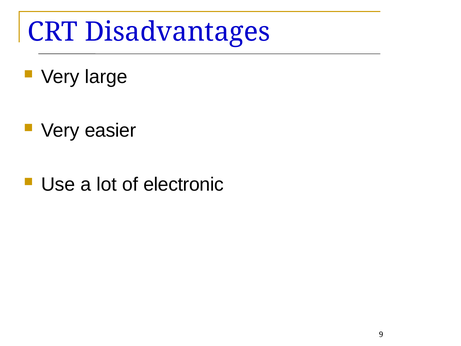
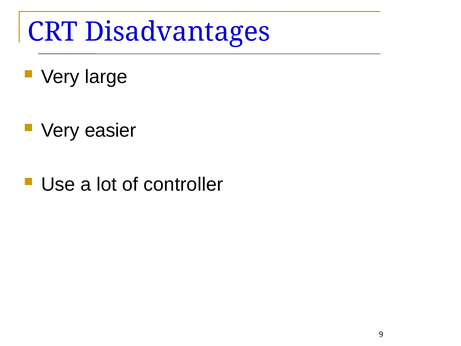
electronic: electronic -> controller (183, 184)
